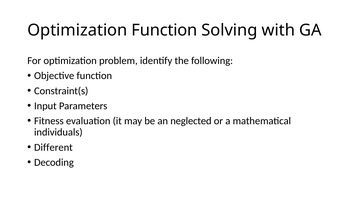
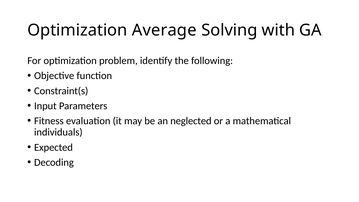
Optimization Function: Function -> Average (164, 30)
Different: Different -> Expected (53, 147)
